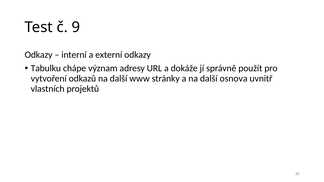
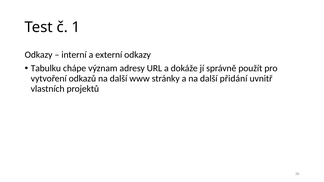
9: 9 -> 1 (76, 27)
osnova: osnova -> přidání (234, 79)
